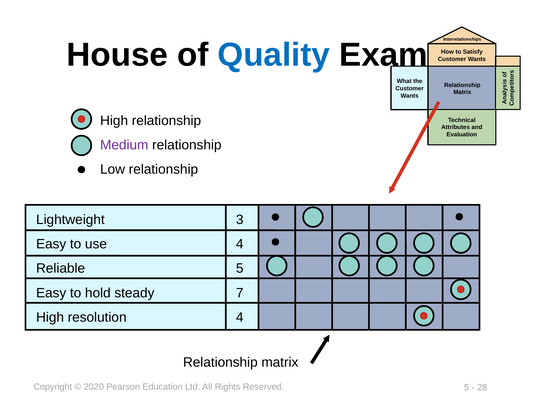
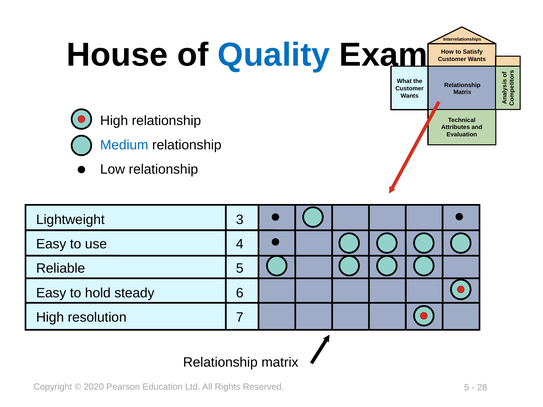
Medium colour: purple -> blue (124, 145)
7: 7 -> 6 (240, 293)
resolution 4: 4 -> 7 (240, 318)
